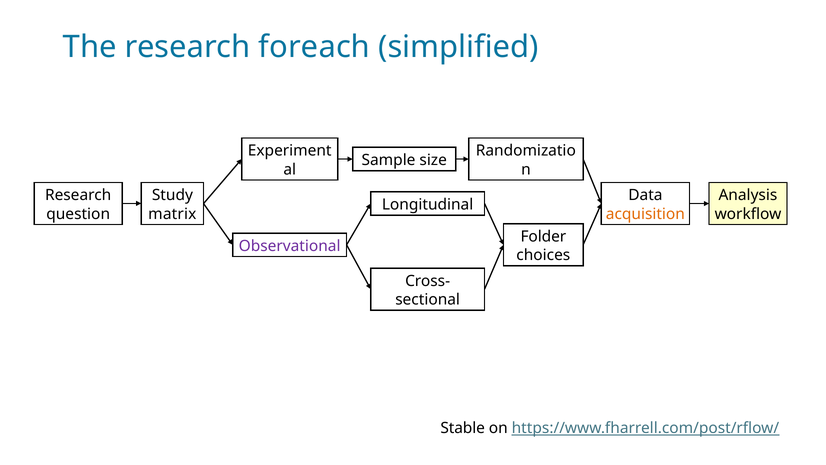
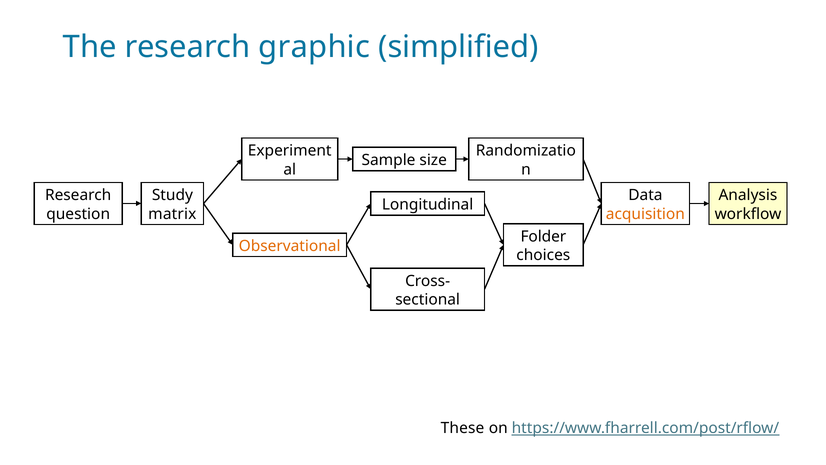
foreach: foreach -> graphic (314, 47)
Observational colour: purple -> orange (290, 246)
Stable: Stable -> These (462, 428)
